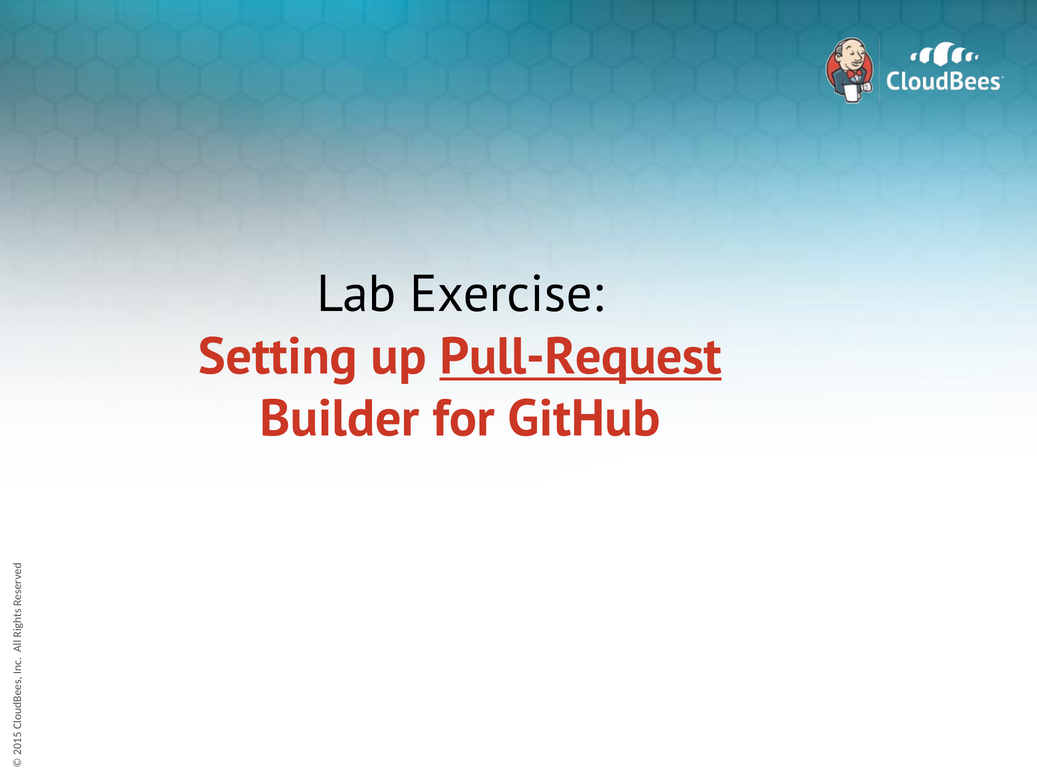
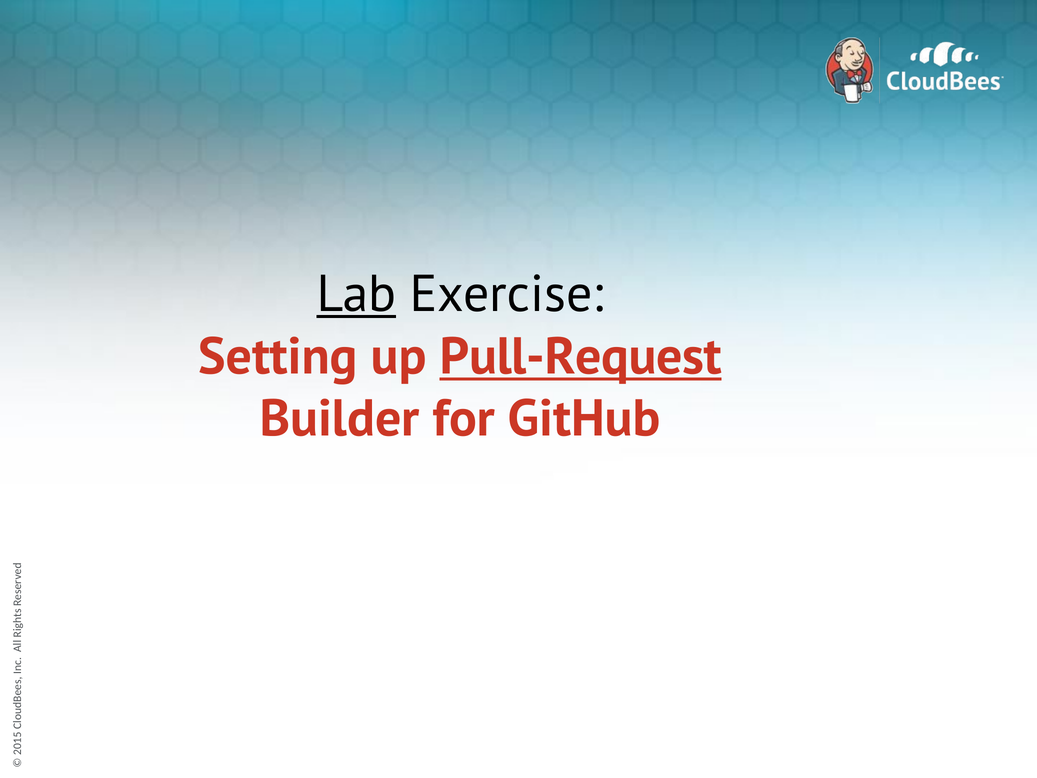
Lab underline: none -> present (356, 294)
